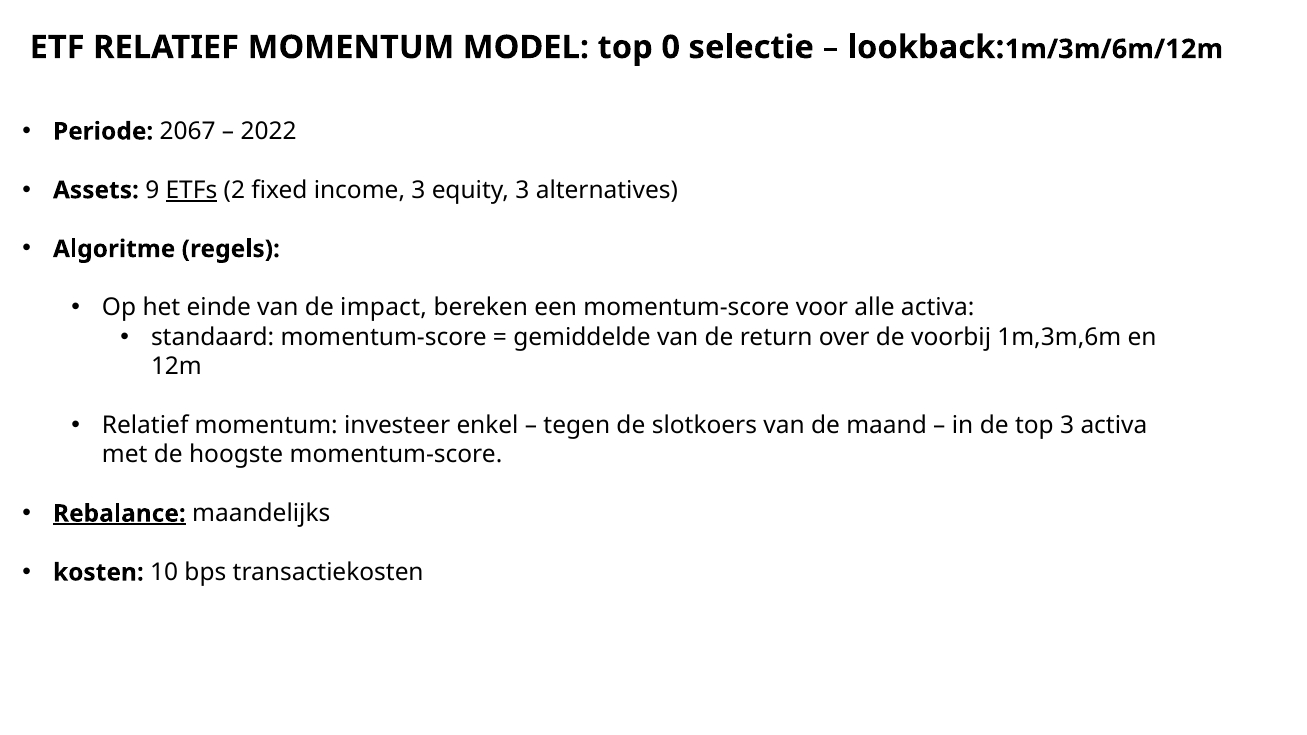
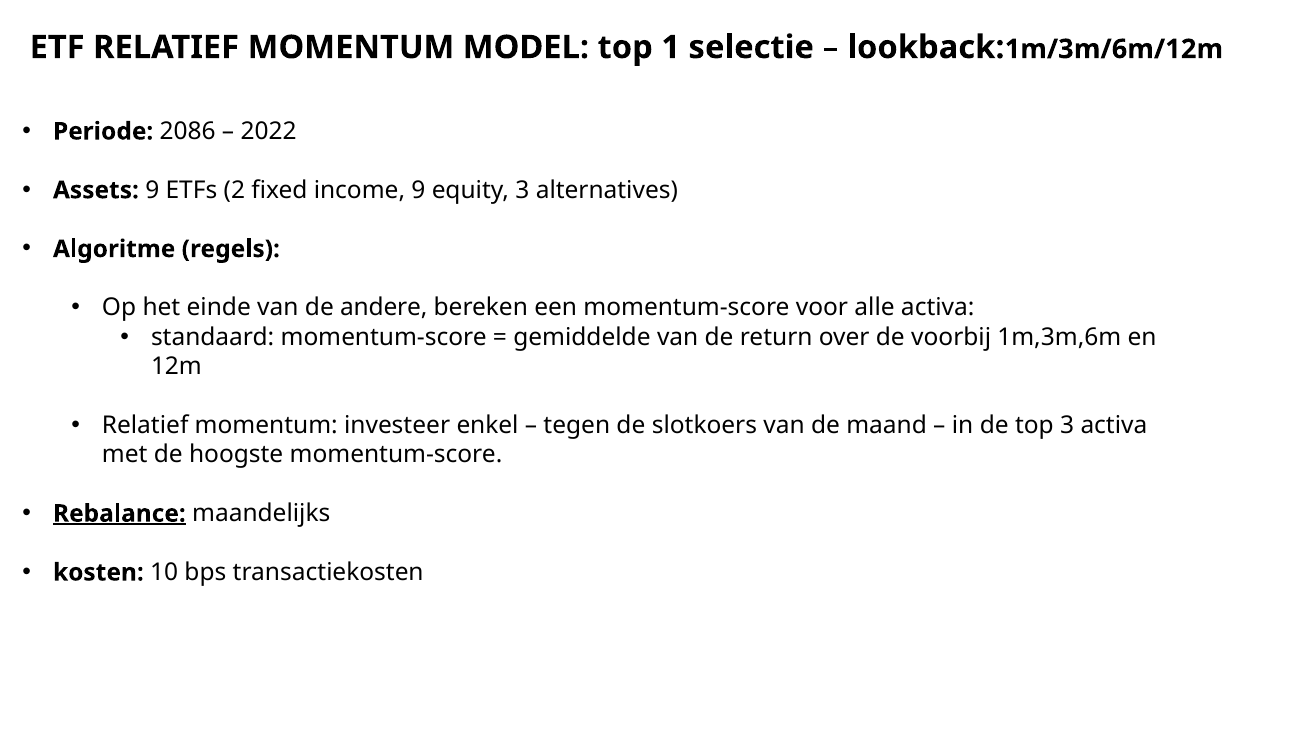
0: 0 -> 1 (671, 47)
2067: 2067 -> 2086 (188, 131)
ETFs underline: present -> none (191, 190)
income 3: 3 -> 9 (418, 190)
impact: impact -> andere (384, 308)
